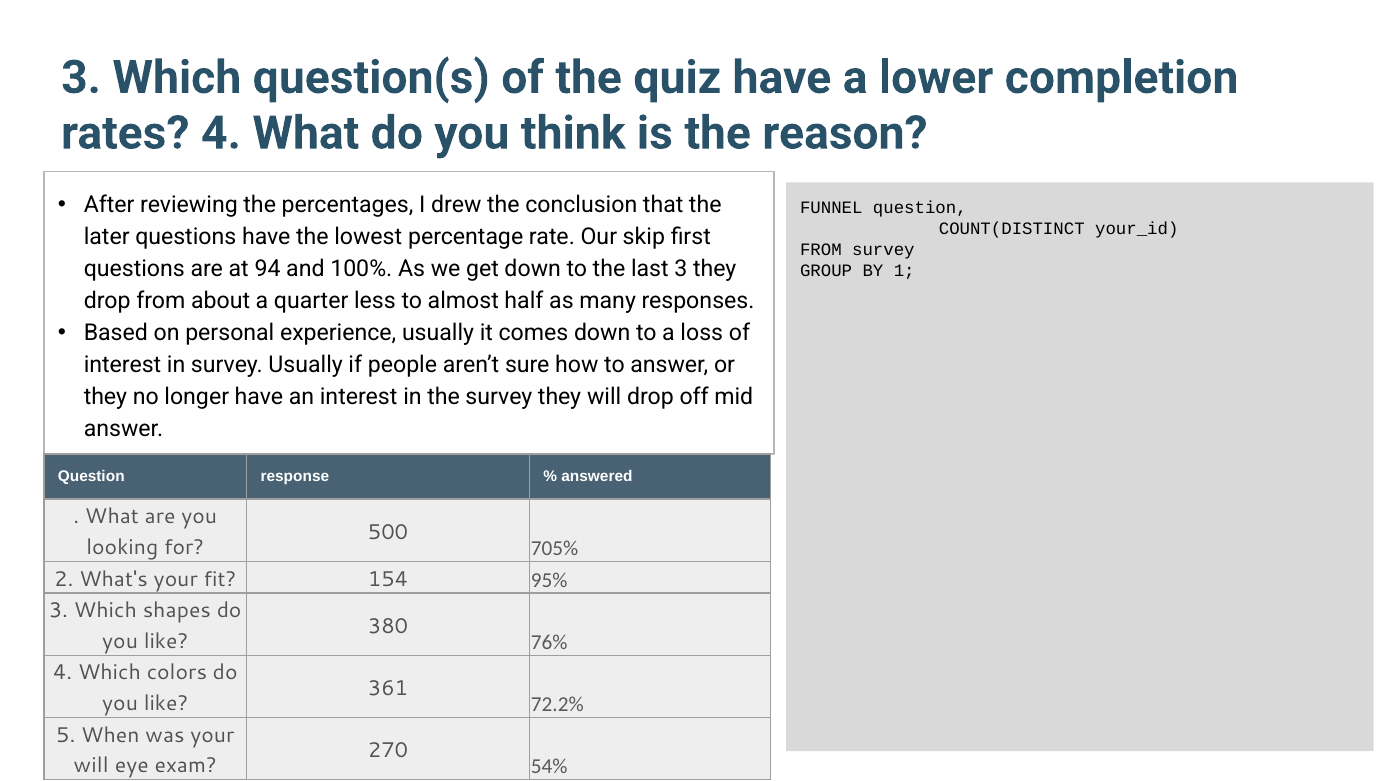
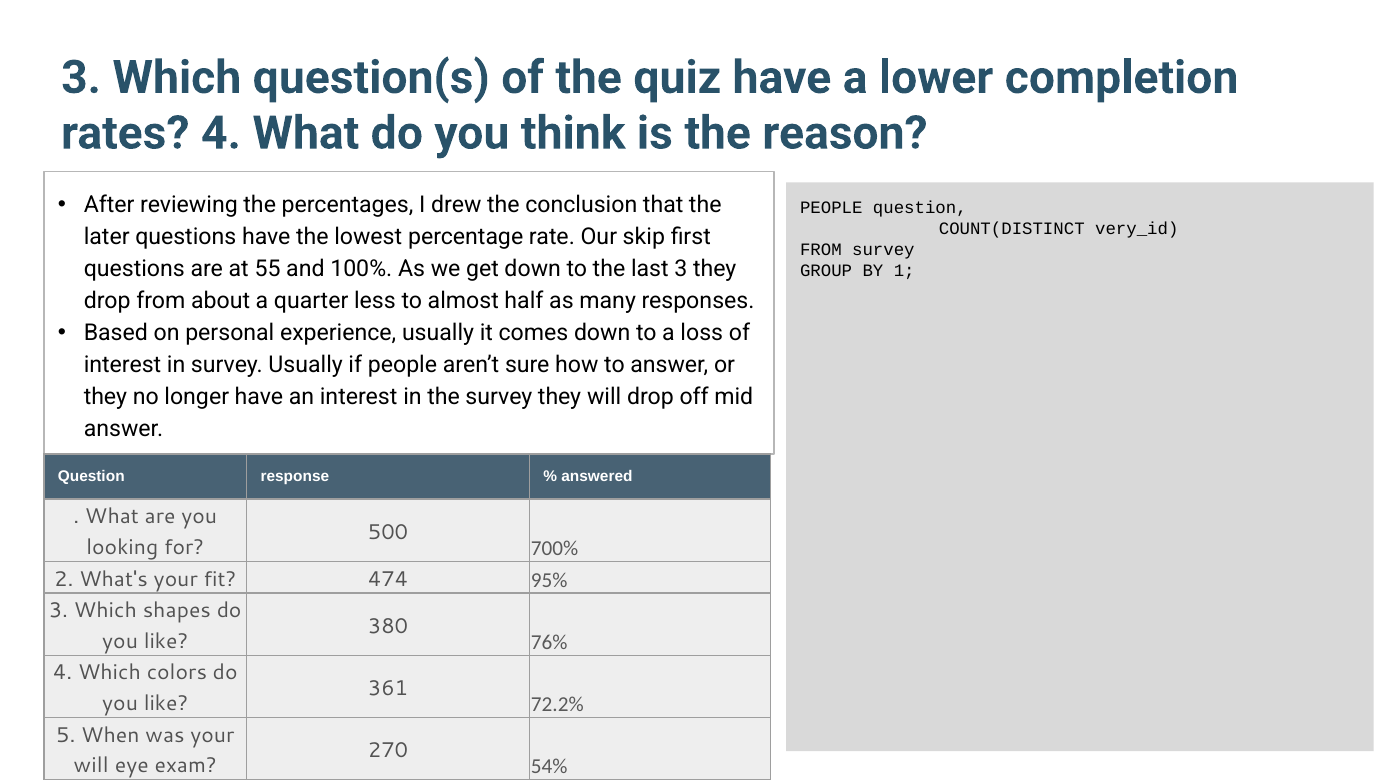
FUNNEL: FUNNEL -> PEOPLE (831, 208)
your_id: your_id -> very_id (1137, 229)
94: 94 -> 55 (268, 269)
705%: 705% -> 700% (555, 548)
154: 154 -> 474 (388, 579)
